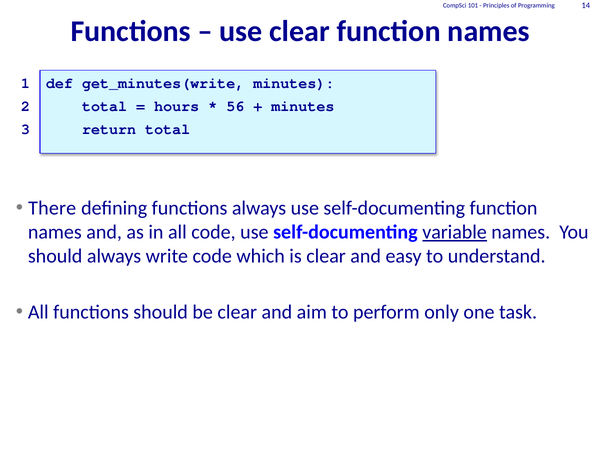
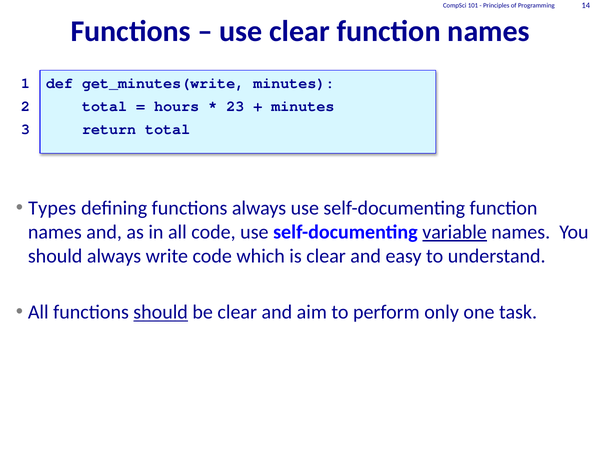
56: 56 -> 23 (235, 106)
There: There -> Types (52, 208)
should underline: none -> present (161, 312)
